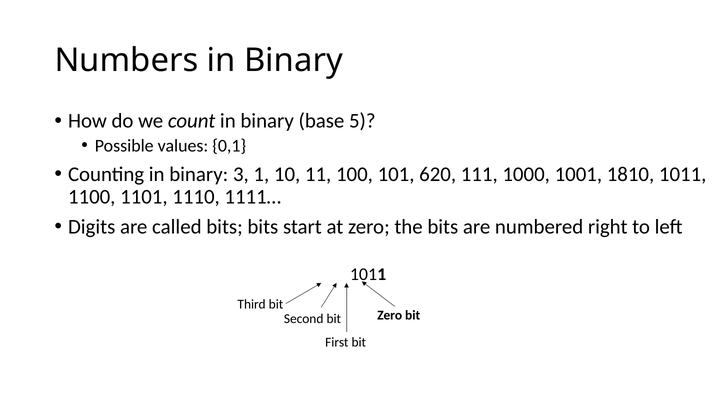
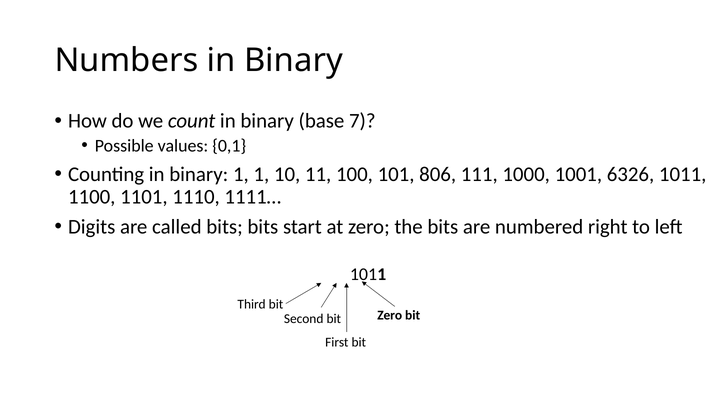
5: 5 -> 7 (362, 121)
binary 3: 3 -> 1 (241, 174)
620: 620 -> 806 (438, 174)
1810: 1810 -> 6326 (631, 174)
